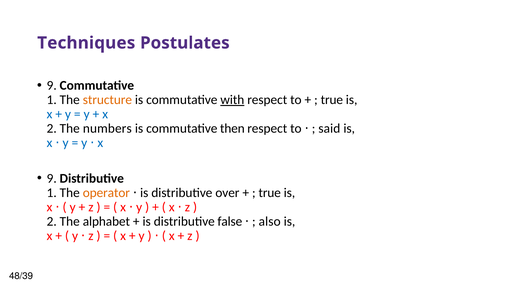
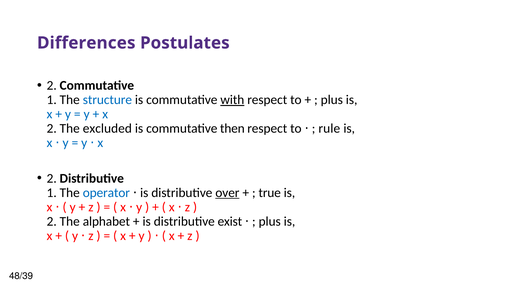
Techniques: Techniques -> Differences (86, 43)
9: 9 -> 2 (52, 86)
structure colour: orange -> blue (107, 100)
true: true -> plus (332, 100)
numbers: numbers -> excluded (107, 129)
said: said -> rule (329, 129)
9: 9 -> 2 (52, 179)
operator colour: orange -> blue (106, 193)
over underline: none -> present (227, 193)
false: false -> exist (230, 222)
also: also -> plus (270, 222)
